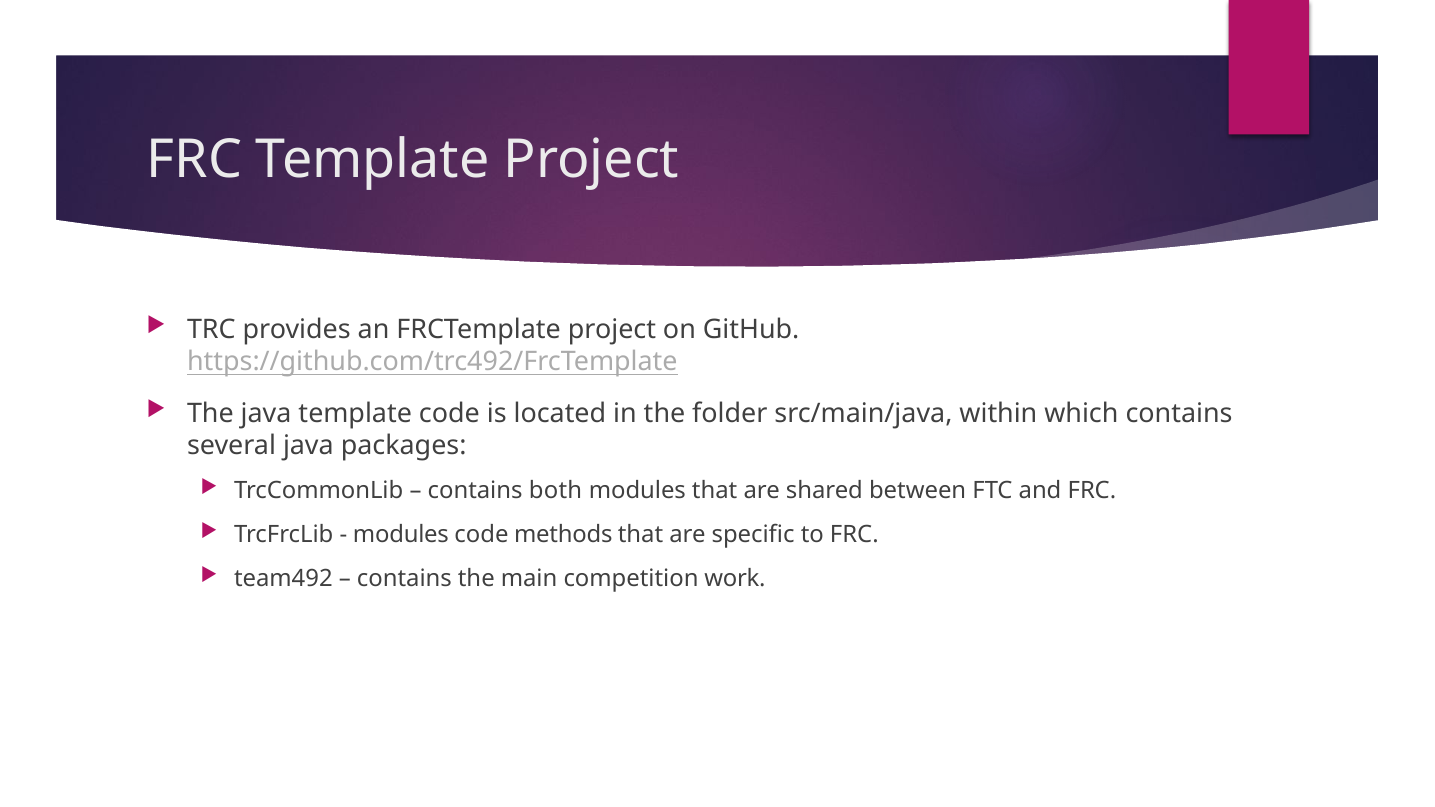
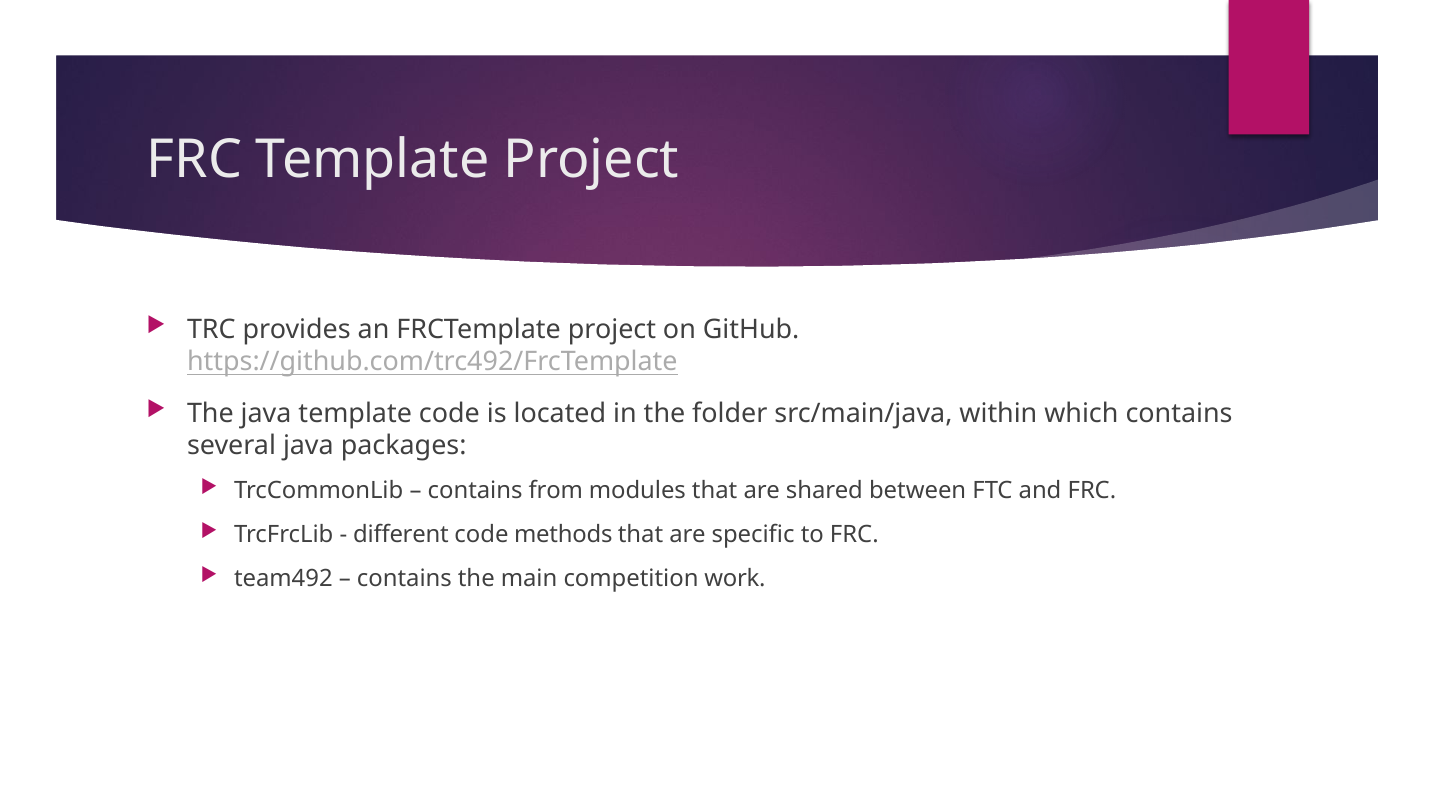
both: both -> from (556, 491)
modules: modules -> different (401, 535)
